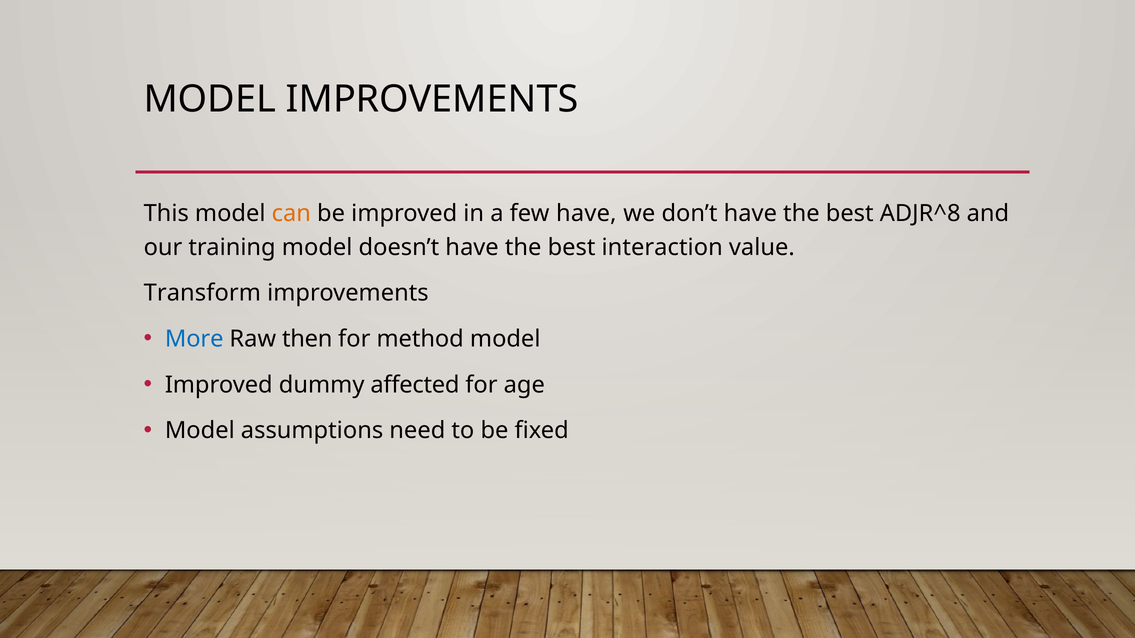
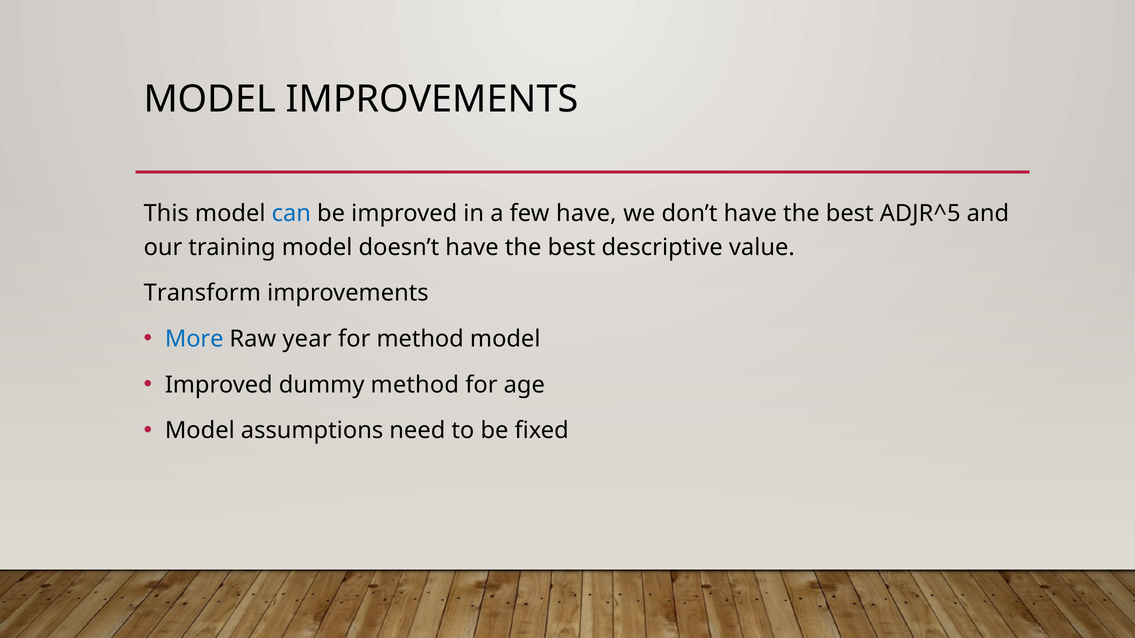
can colour: orange -> blue (291, 213)
ADJR^8: ADJR^8 -> ADJR^5 (920, 213)
interaction: interaction -> descriptive (662, 247)
then: then -> year (307, 339)
dummy affected: affected -> method (415, 385)
